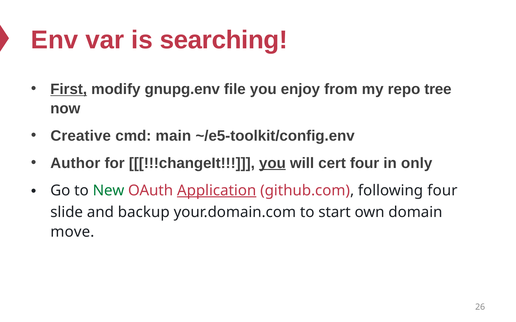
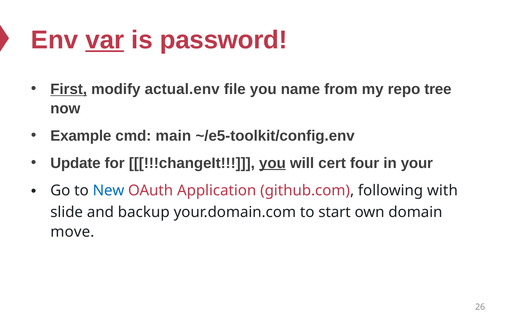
var underline: none -> present (105, 40)
searching: searching -> password (224, 40)
gnupg.env: gnupg.env -> actual.env (182, 89)
enjoy: enjoy -> name (300, 89)
Creative: Creative -> Example (81, 136)
Author: Author -> Update (75, 163)
only: only -> your (417, 163)
New colour: green -> blue (108, 191)
Application underline: present -> none (217, 191)
following four: four -> with (442, 191)
